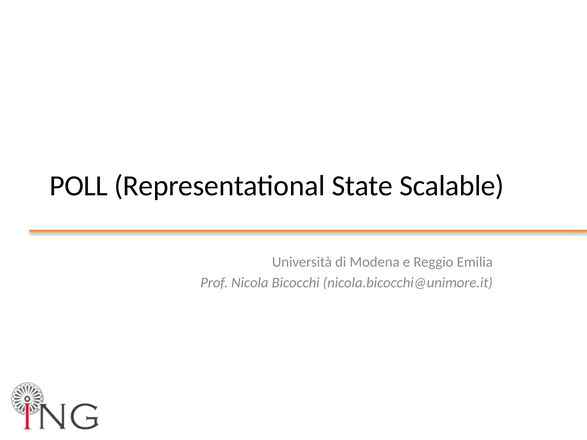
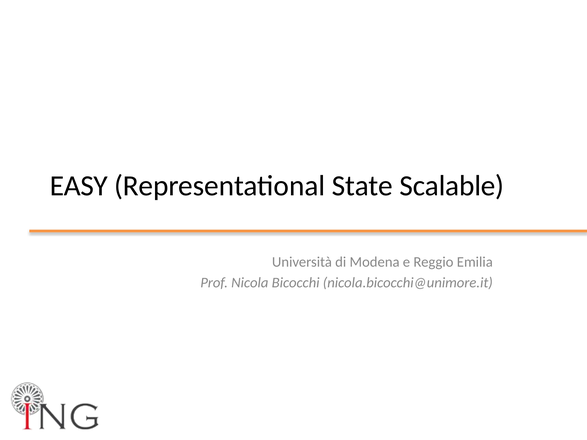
POLL: POLL -> EASY (79, 186)
